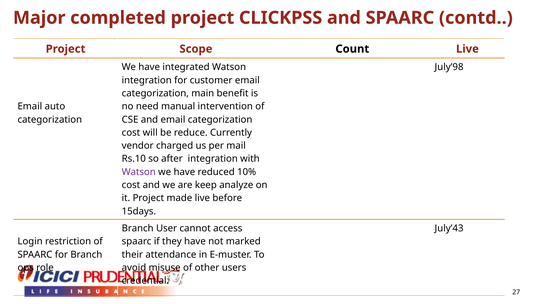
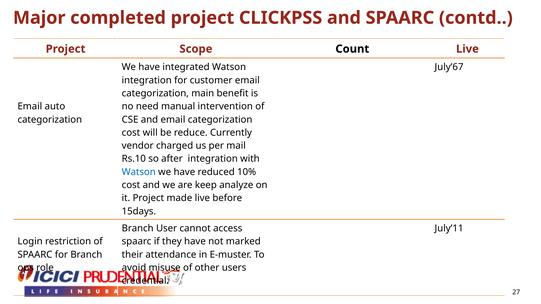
July’98: July’98 -> July’67 (449, 67)
Watson colour: purple -> blue (139, 172)
July’43: July’43 -> July’11 (449, 229)
